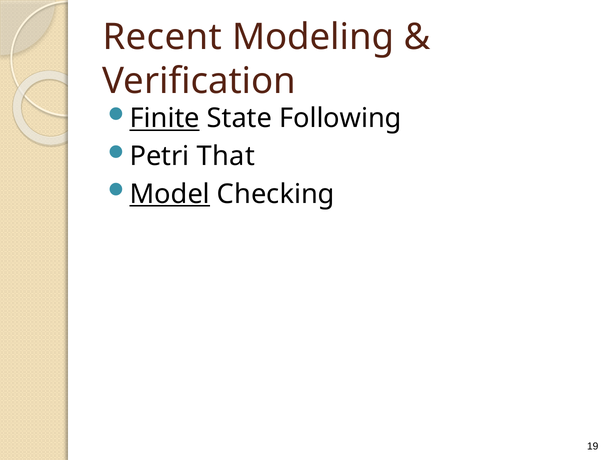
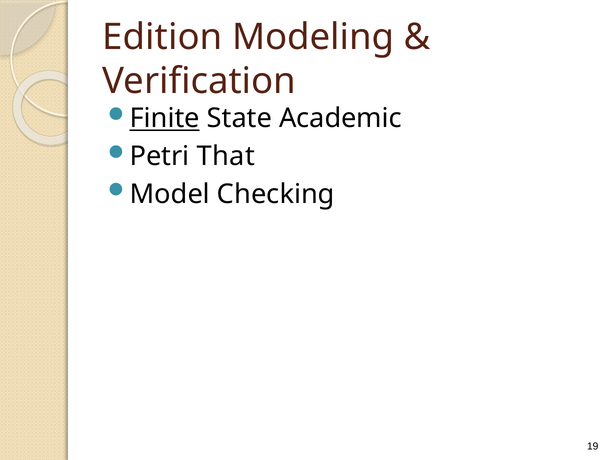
Recent: Recent -> Edition (162, 37)
Following: Following -> Academic (340, 118)
Model underline: present -> none (170, 194)
